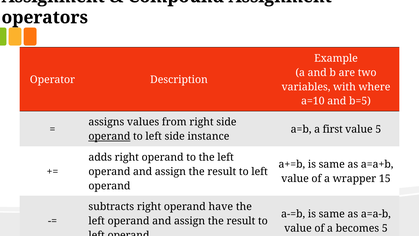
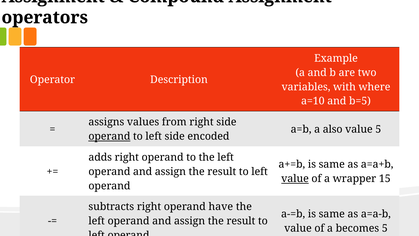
first: first -> also (333, 129)
instance: instance -> encoded (208, 136)
value underline: none -> present (295, 179)
